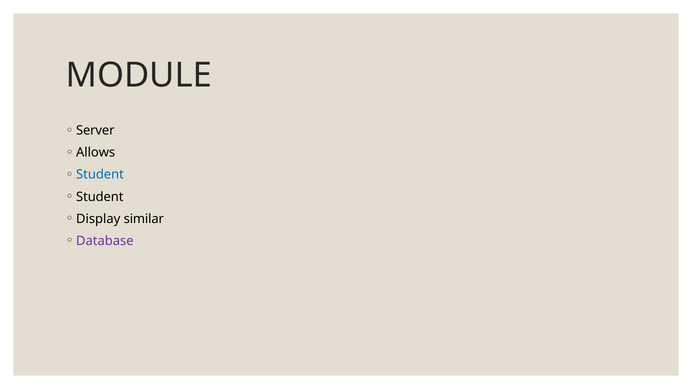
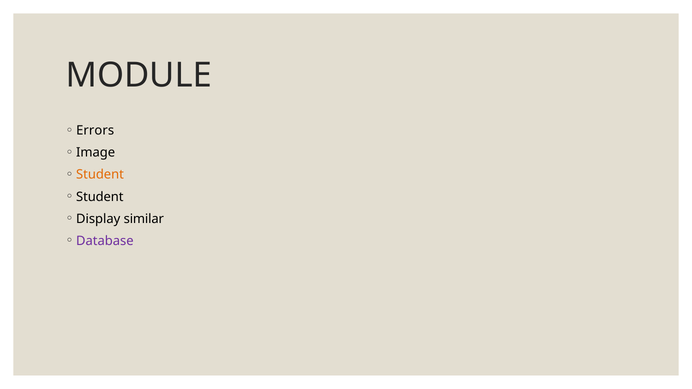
Server: Server -> Errors (95, 131)
Allows: Allows -> Image (96, 153)
Student colour: blue -> orange (100, 175)
